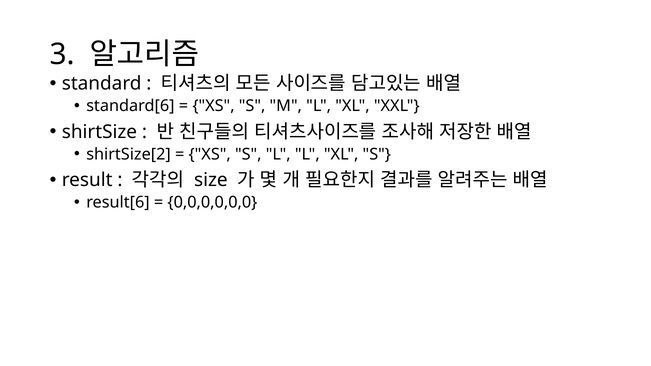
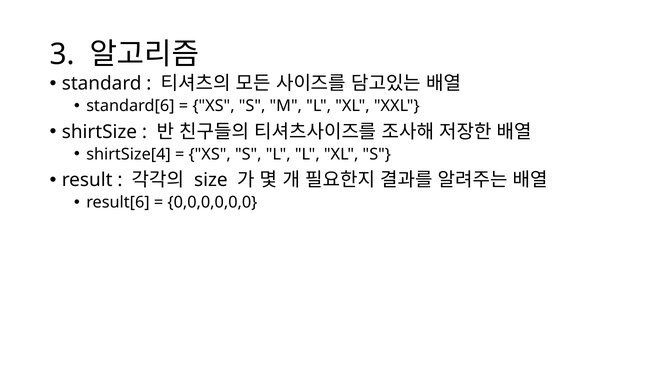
shirtSize[2: shirtSize[2 -> shirtSize[4 (129, 154)
